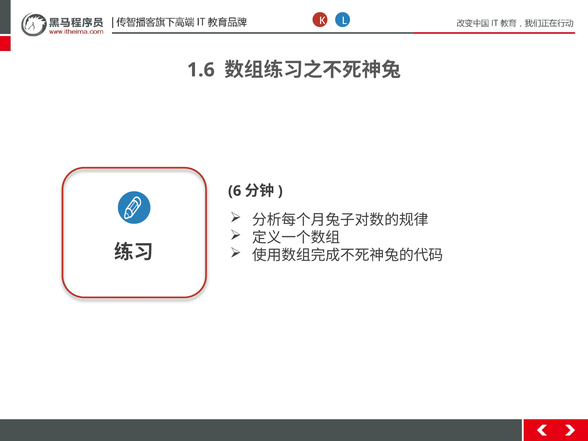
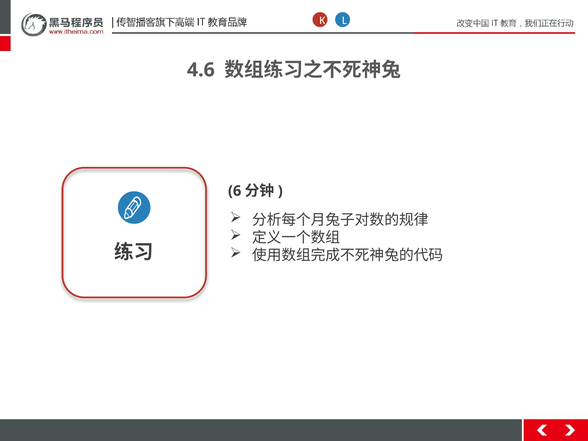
1.6: 1.6 -> 4.6 (201, 70)
